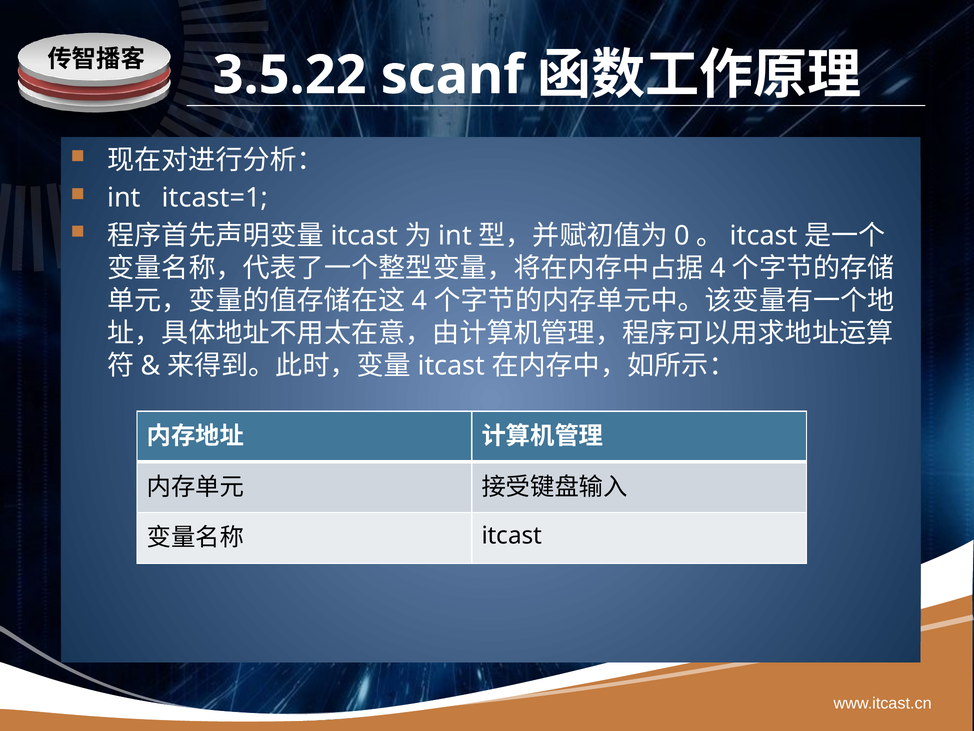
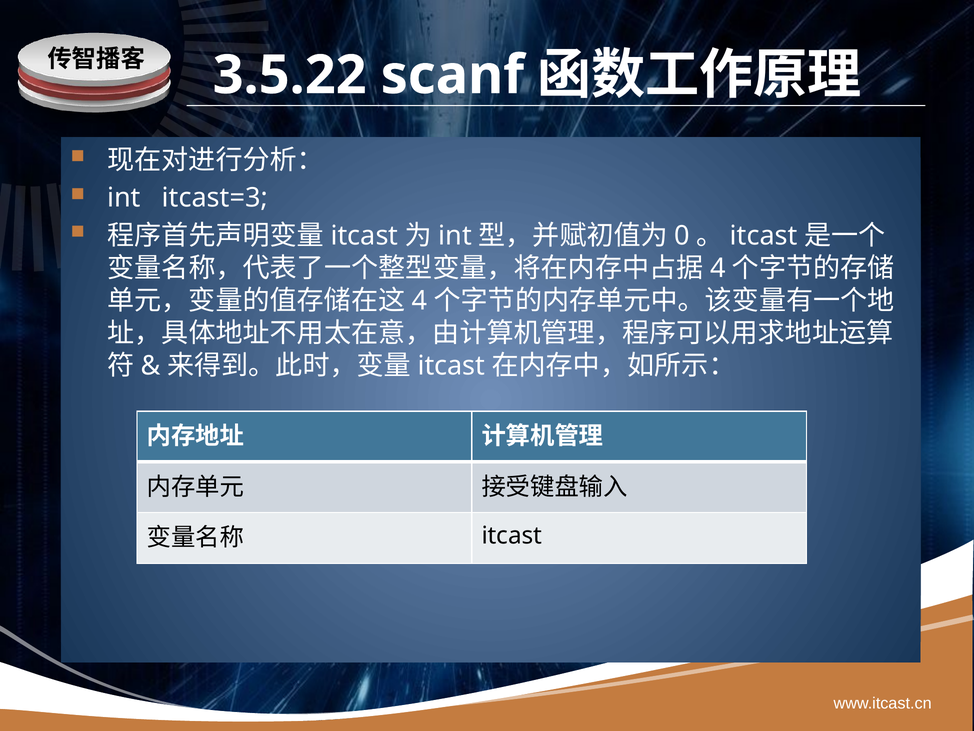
itcast=1: itcast=1 -> itcast=3 (215, 198)
